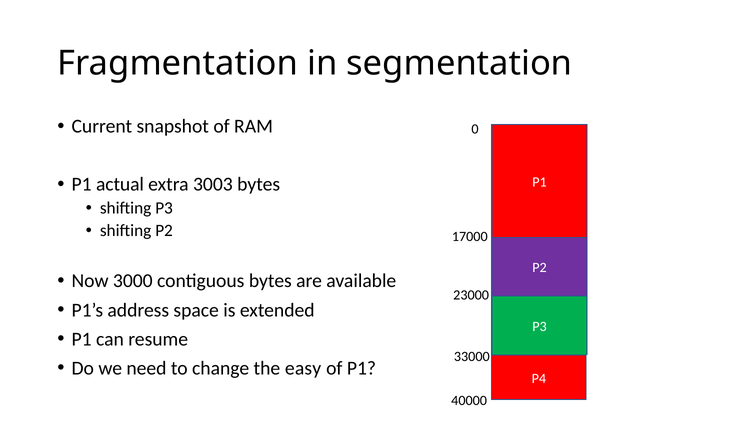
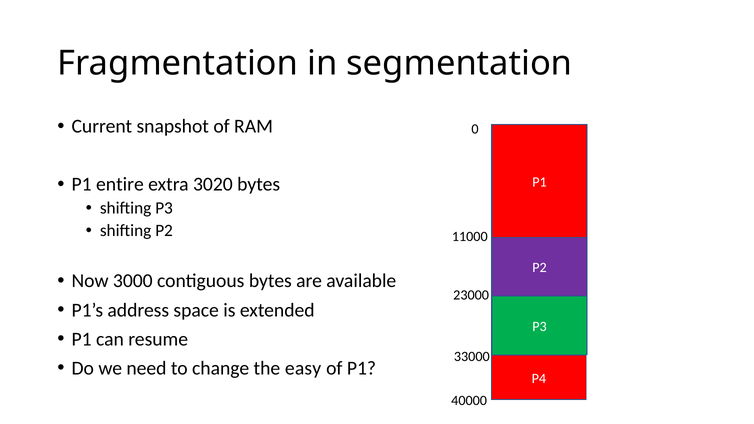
actual: actual -> entire (120, 184)
3003: 3003 -> 3020 (213, 184)
17000: 17000 -> 11000 (470, 236)
